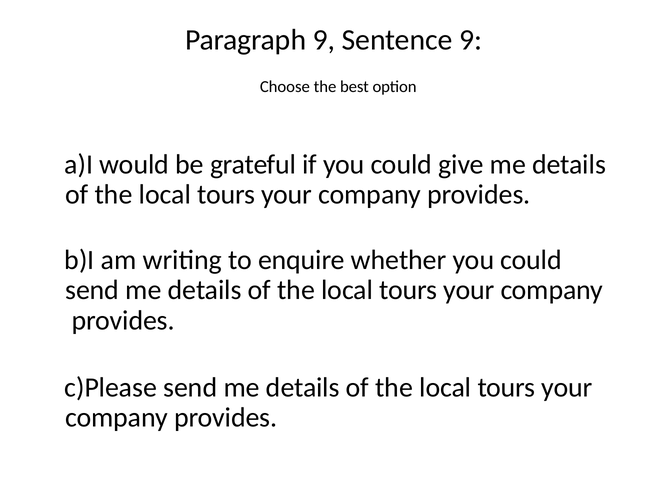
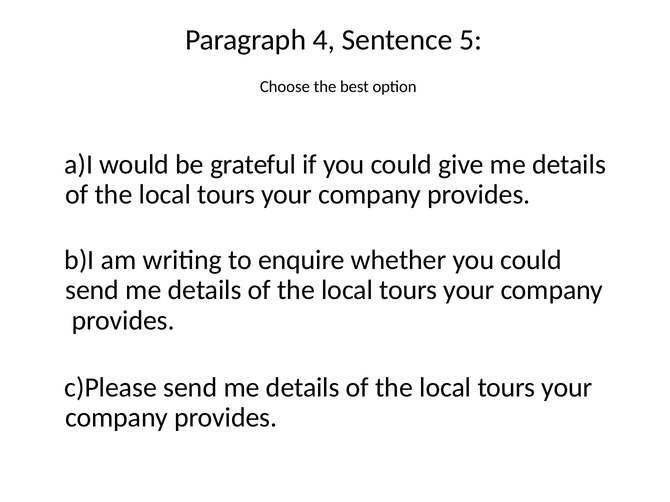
Paragraph 9: 9 -> 4 (324, 40)
Sentence 9: 9 -> 5 (471, 40)
